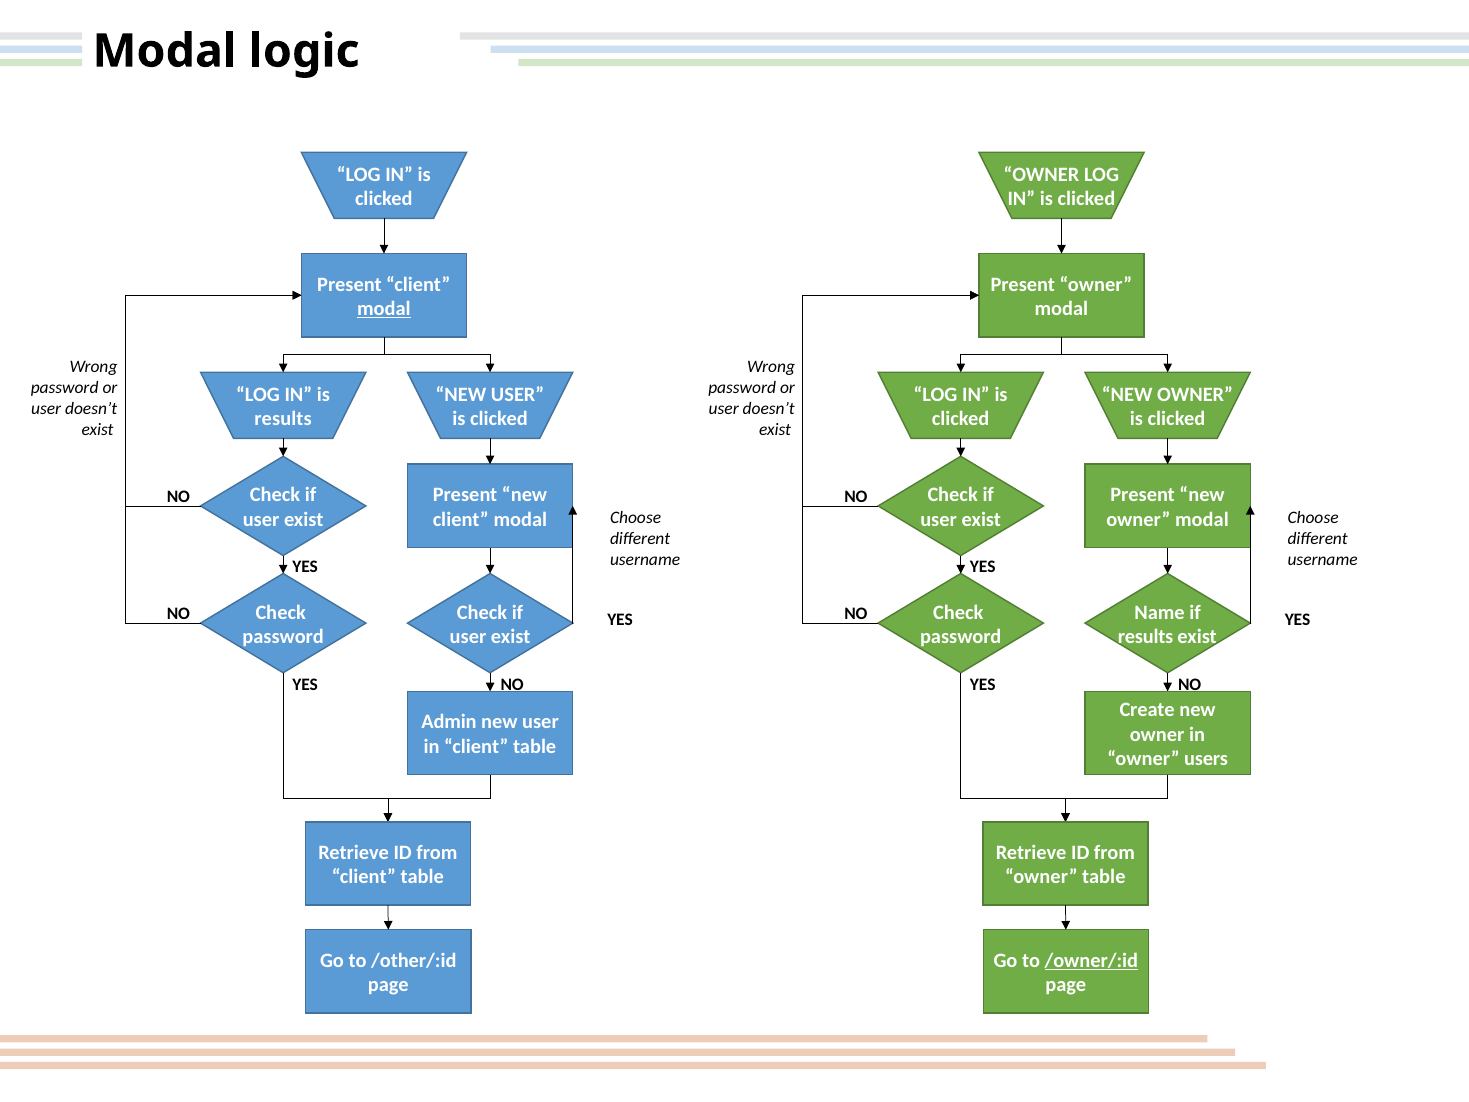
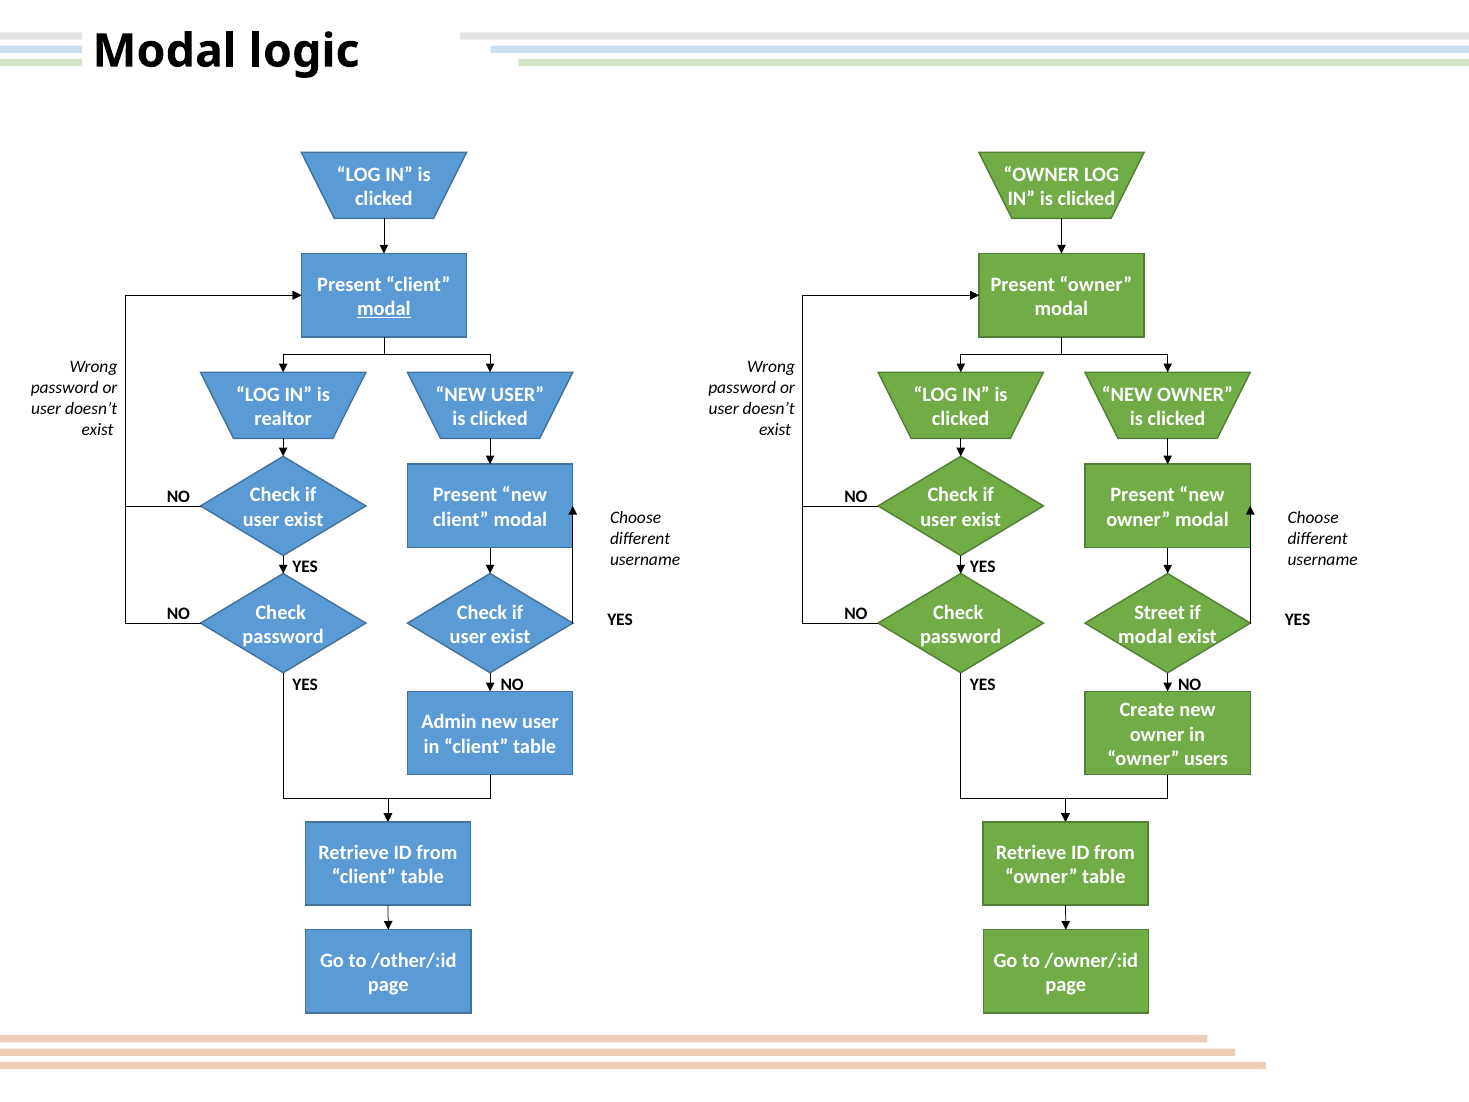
results: results -> realtor (283, 419)
Name: Name -> Street (1160, 612)
results: results -> modal (1145, 637)
/owner/:id underline: present -> none (1091, 960)
